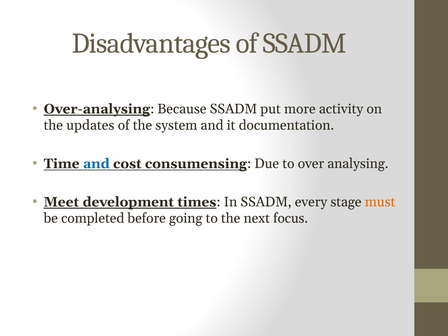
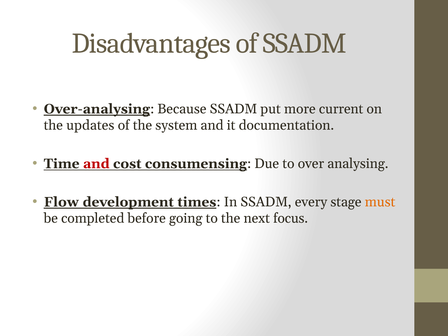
activity: activity -> current (341, 109)
and colour: blue -> red (96, 164)
Meet: Meet -> Flow (61, 202)
